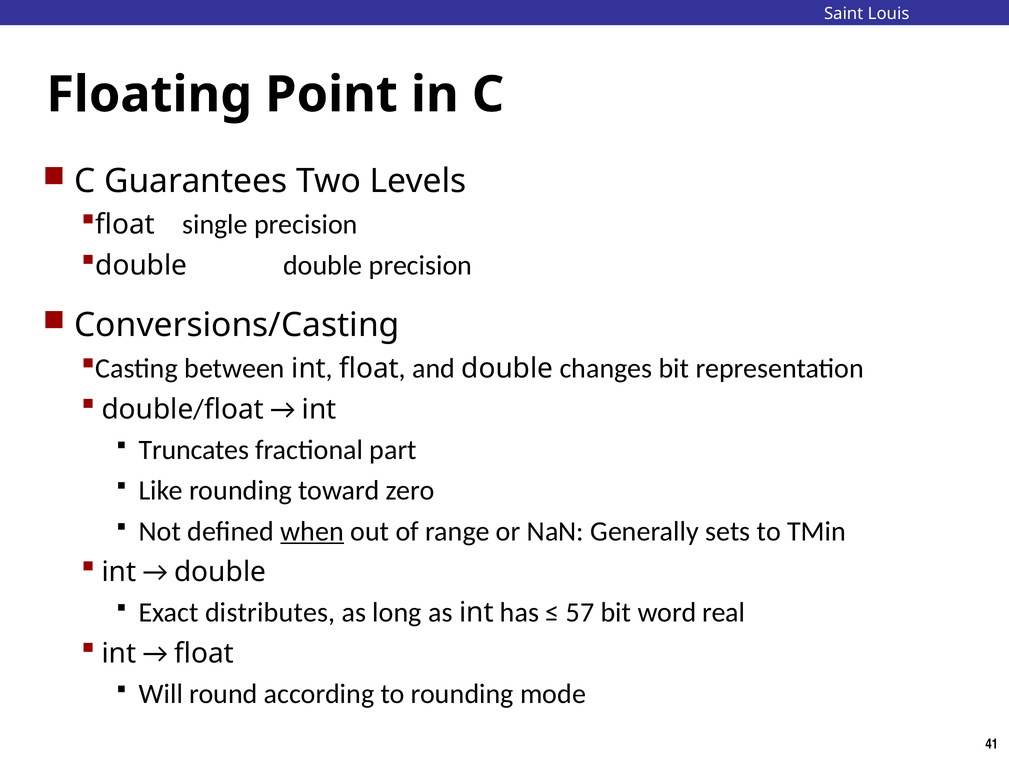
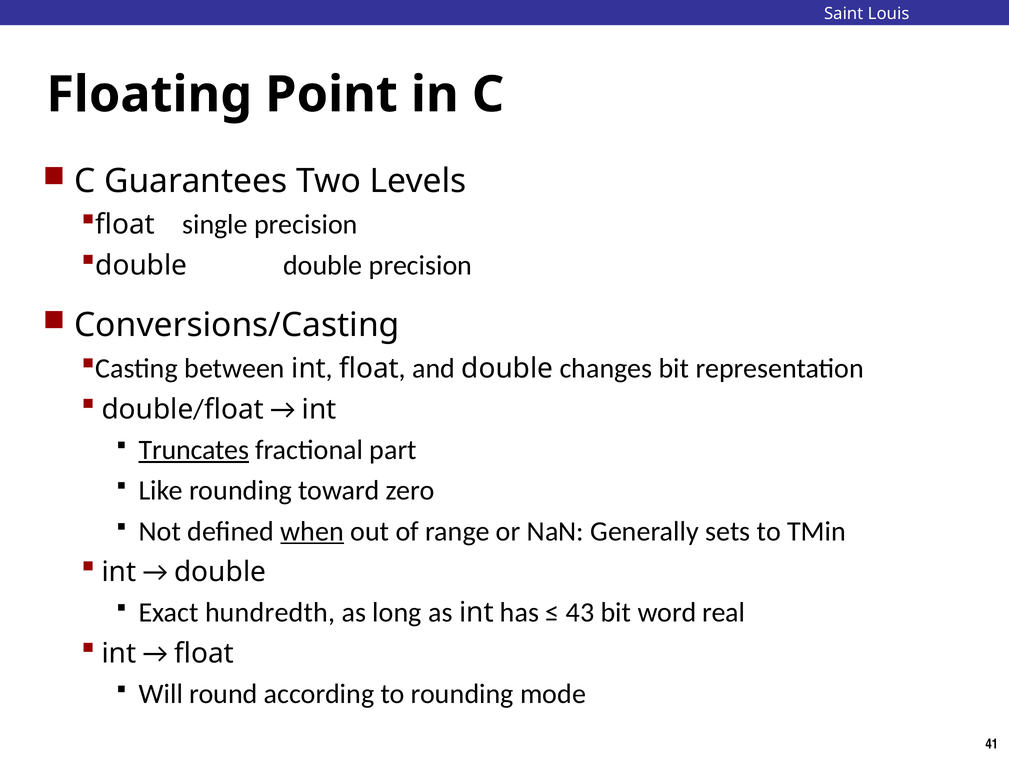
Truncates underline: none -> present (194, 450)
distributes: distributes -> hundredth (270, 612)
57: 57 -> 43 (580, 612)
